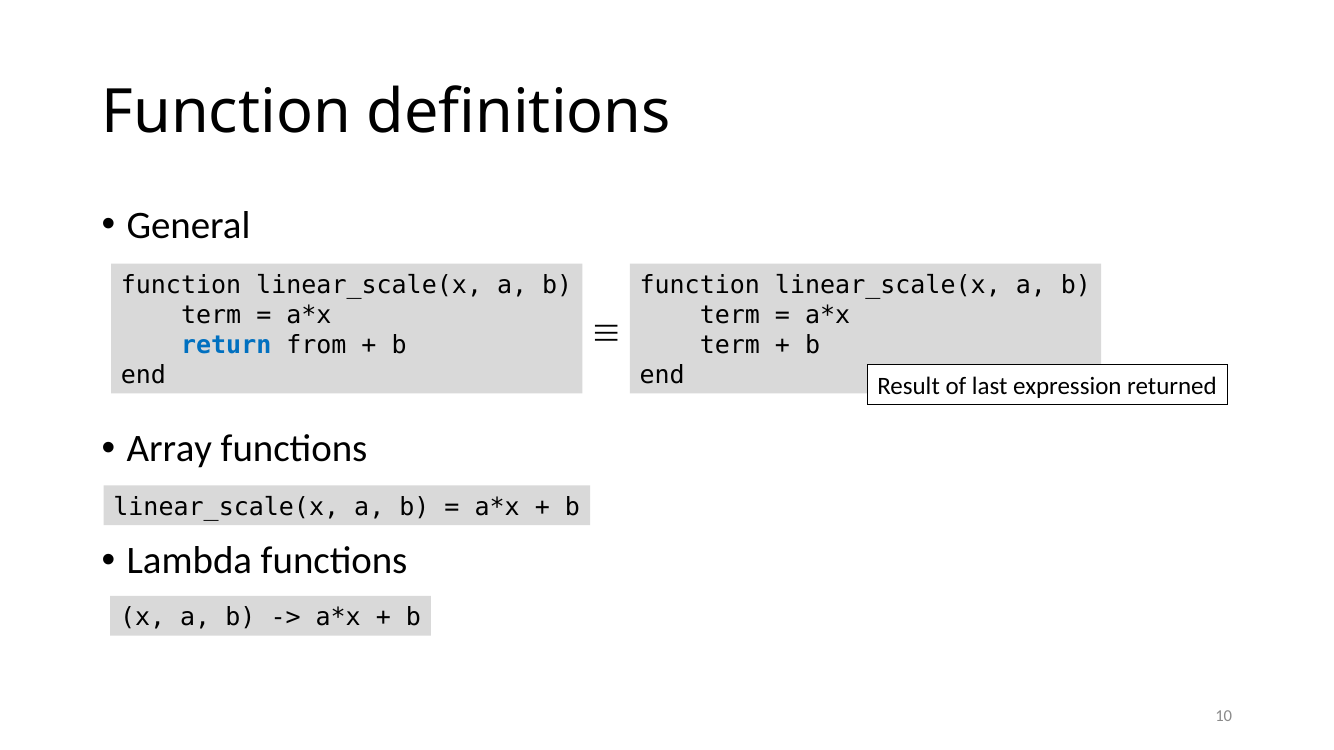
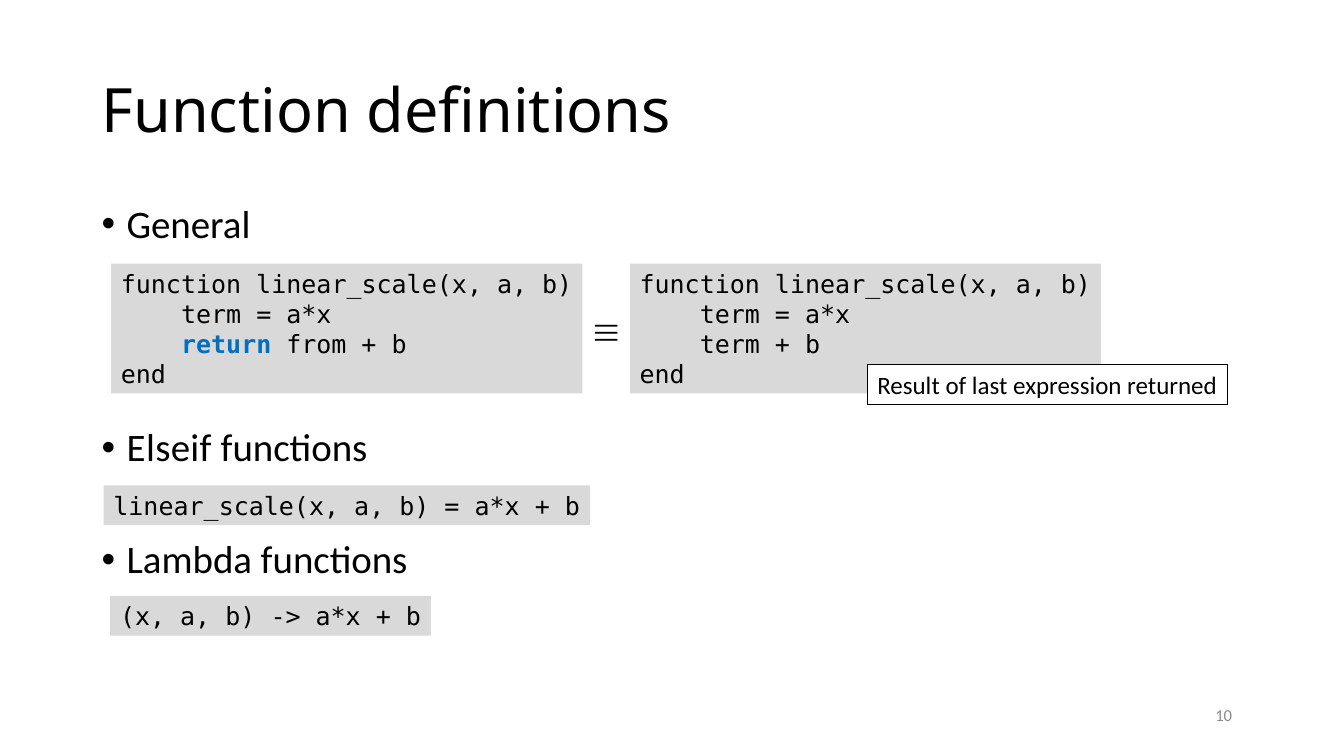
Array: Array -> Elseif (169, 449)
